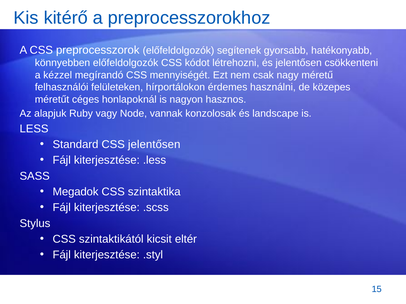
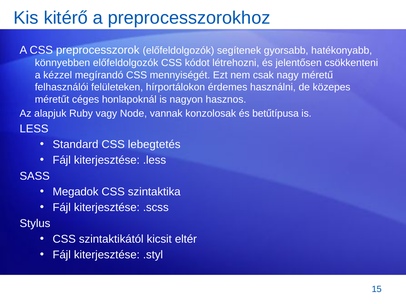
landscape: landscape -> betűtípusa (276, 114)
CSS jelentősen: jelentősen -> lebegtetés (154, 145)
